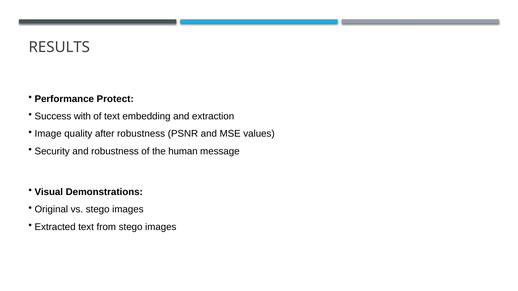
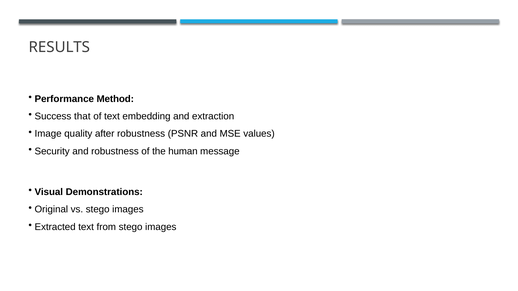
Protect: Protect -> Method (115, 99)
with: with -> that (82, 116)
